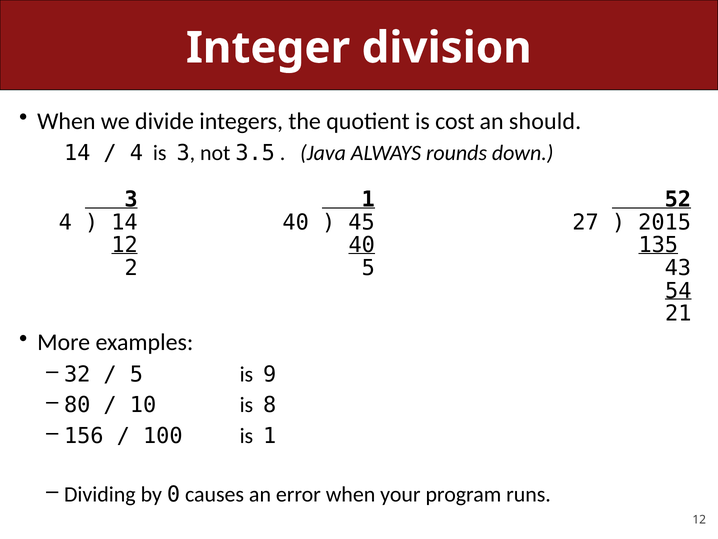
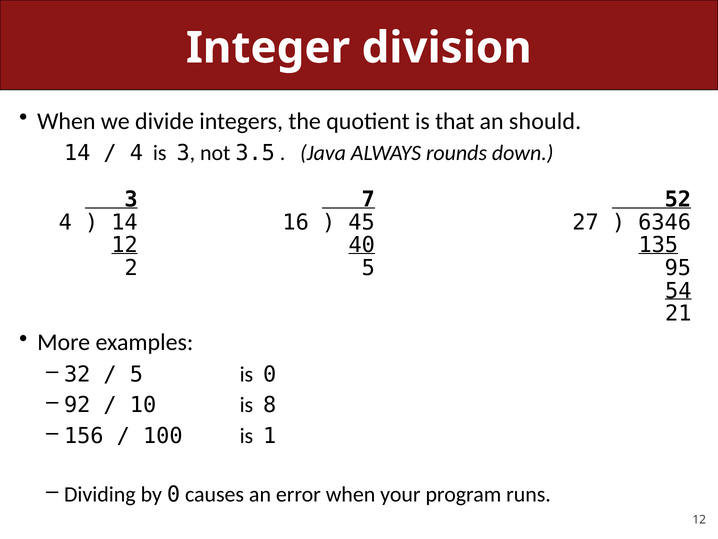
cost: cost -> that (455, 121)
3 1: 1 -> 7 (368, 199)
14 40: 40 -> 16 (296, 222)
2015: 2015 -> 6346 (665, 222)
43: 43 -> 95 (678, 268)
is 9: 9 -> 0 (270, 374)
80: 80 -> 92 (77, 405)
